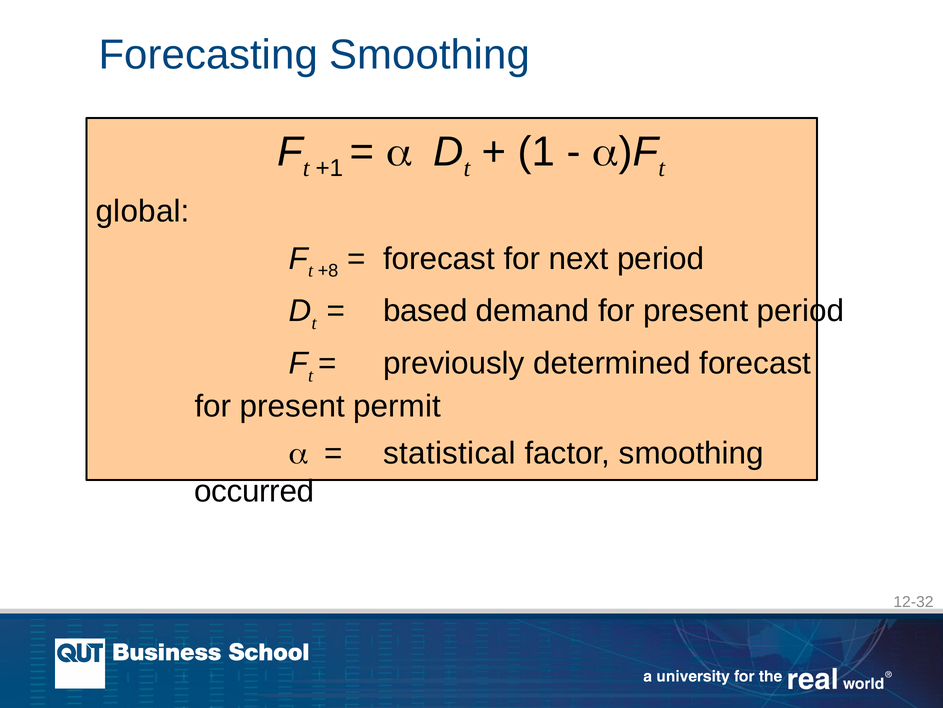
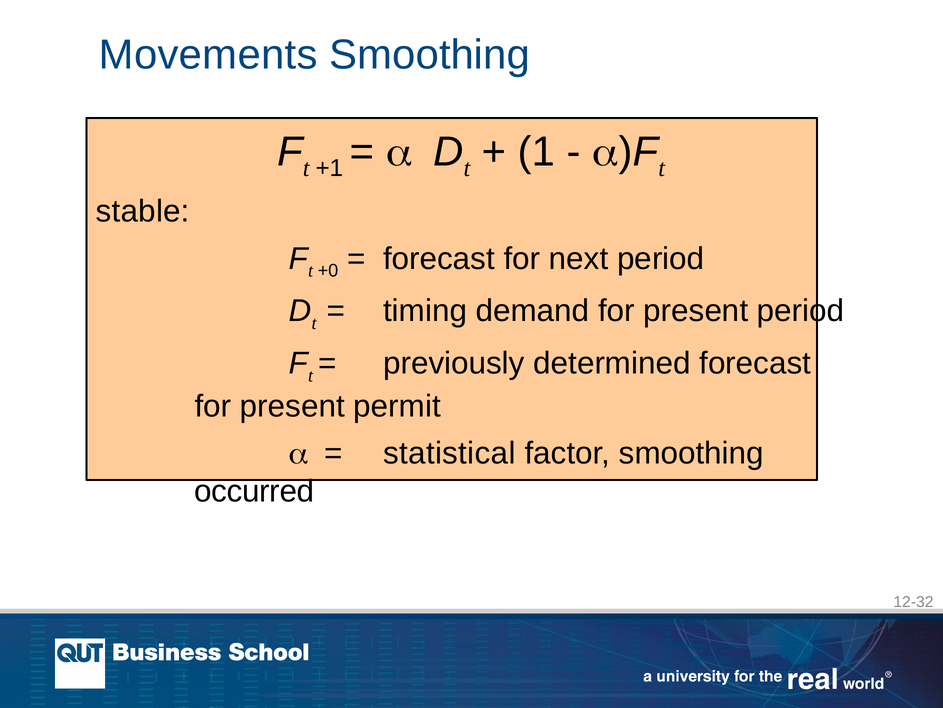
Forecasting: Forecasting -> Movements (208, 55)
global: global -> stable (143, 211)
+8: +8 -> +0 (328, 271)
based: based -> timing (425, 311)
